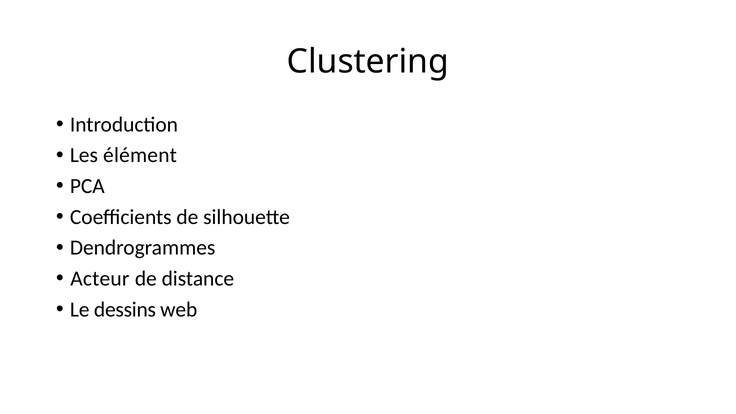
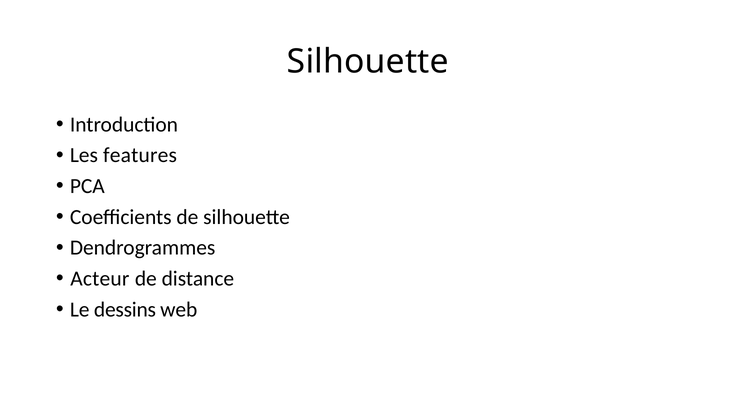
Clustering: Clustering -> Silhouette (368, 62)
élément: élément -> features (140, 155)
